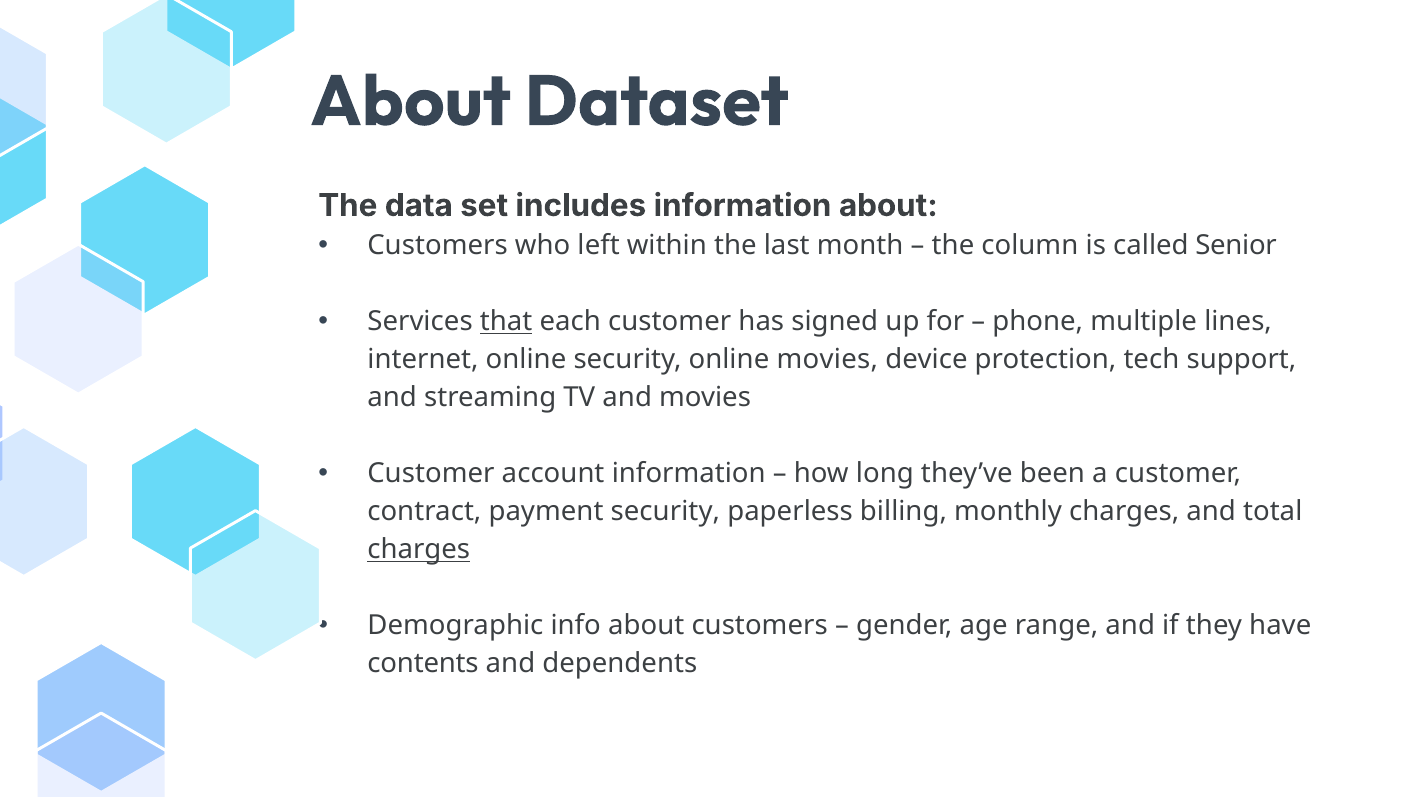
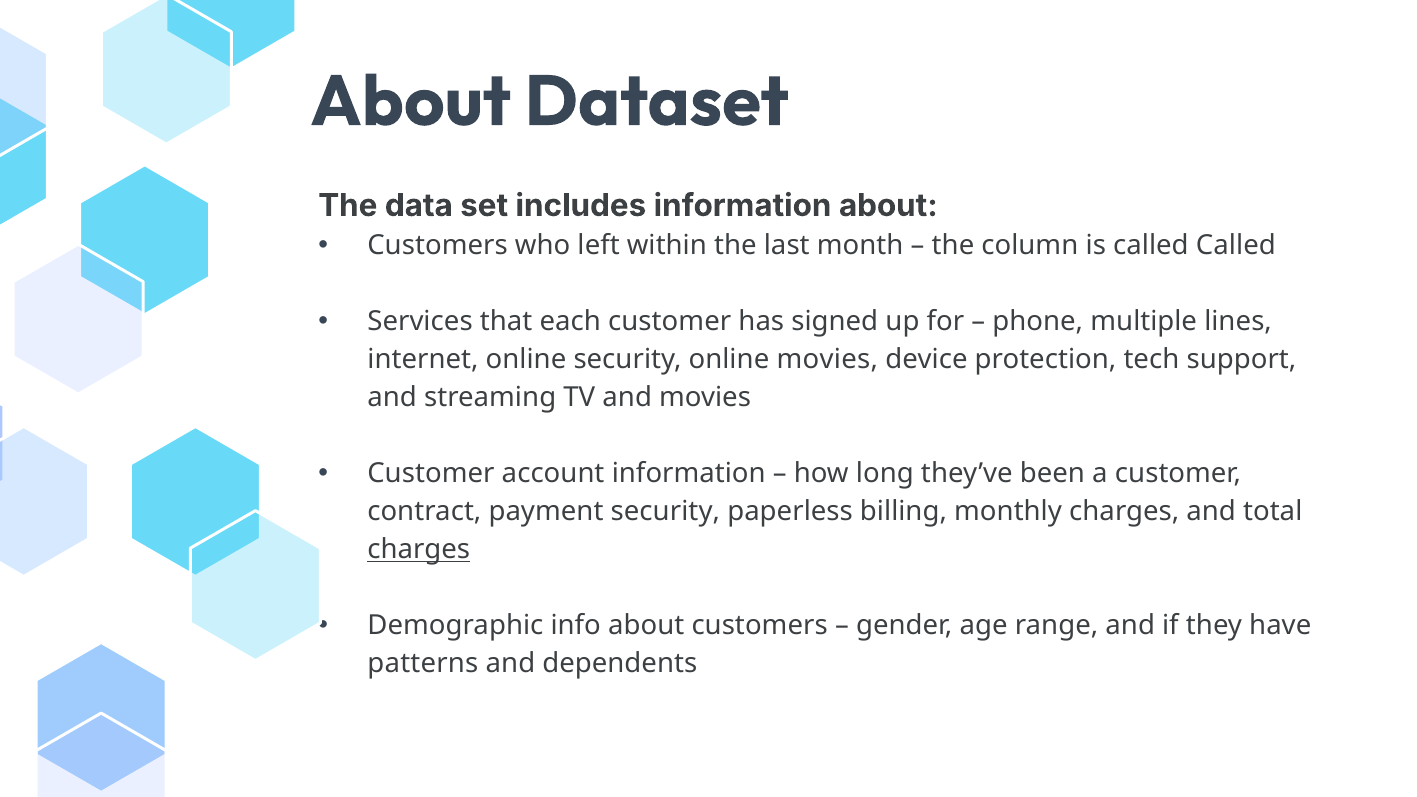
called Senior: Senior -> Called (1236, 246)
that underline: present -> none (506, 322)
contents: contents -> patterns (423, 664)
